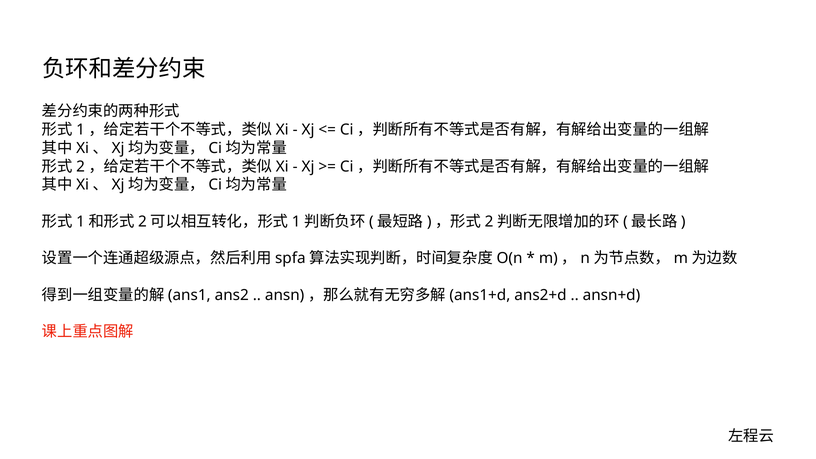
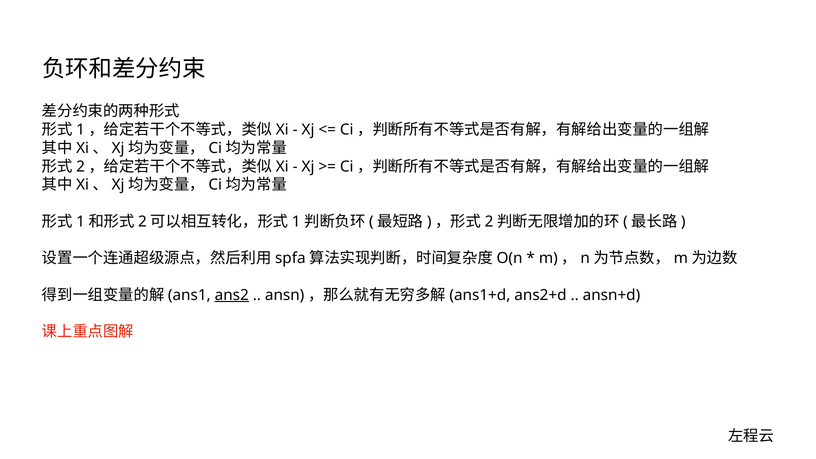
ans2 underline: none -> present (232, 295)
